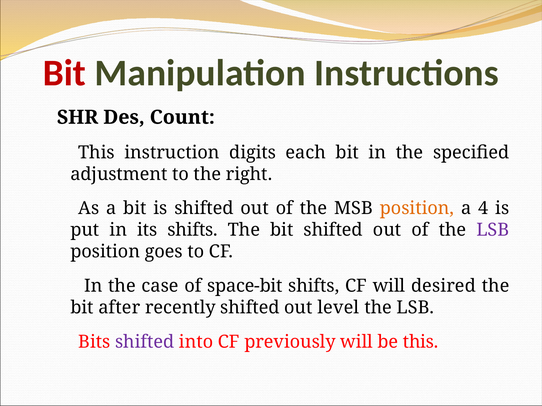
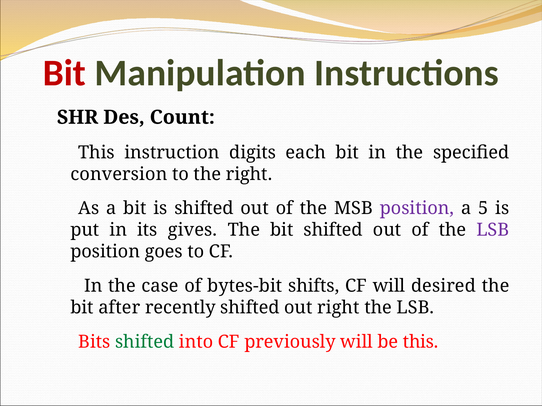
adjustment: adjustment -> conversion (119, 174)
position colour: orange -> purple (417, 209)
4: 4 -> 5 (483, 209)
its shifts: shifts -> gives (193, 230)
space-bit: space-bit -> bytes-bit (245, 286)
out level: level -> right (338, 308)
shifted colour: purple -> green (145, 342)
